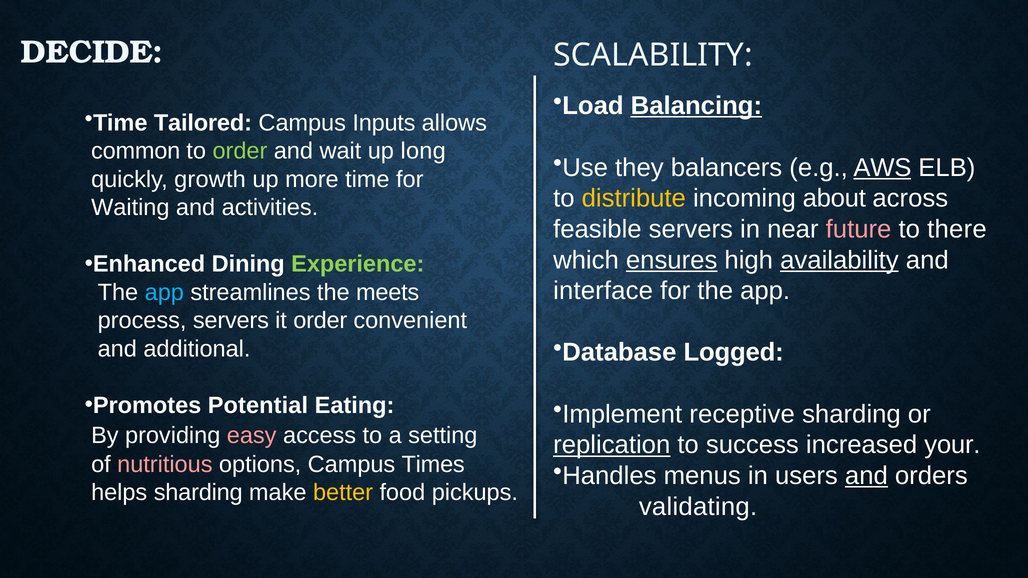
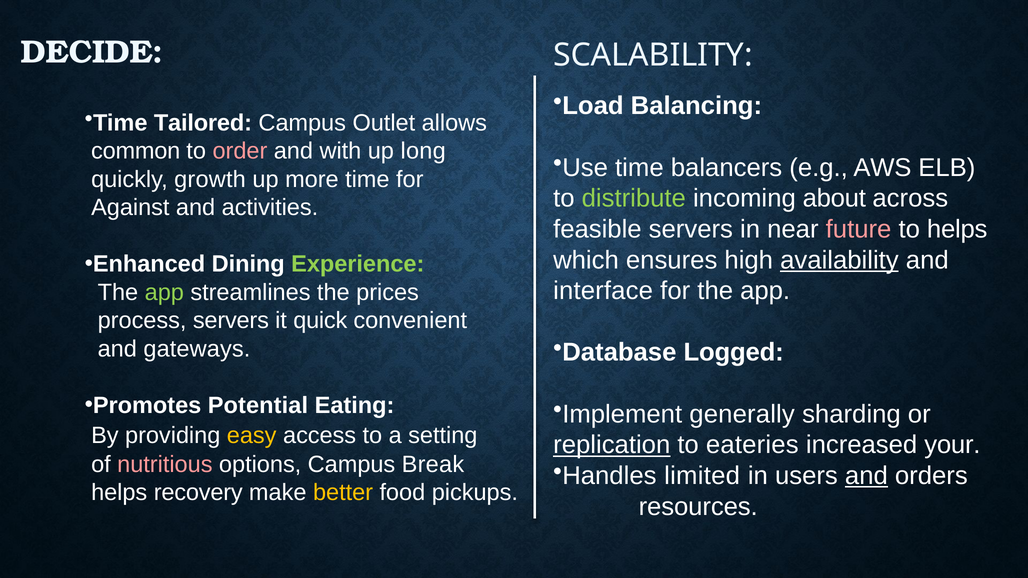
Balancing underline: present -> none (696, 106)
Inputs: Inputs -> Outlet (384, 123)
order colour: light green -> pink (240, 151)
wait: wait -> with (340, 151)
Use they: they -> time (639, 168)
AWS underline: present -> none (882, 168)
distribute colour: yellow -> light green (634, 198)
Waiting: Waiting -> Against (130, 208)
to there: there -> helps (957, 229)
ensures underline: present -> none (672, 260)
app colour: light blue -> light green (164, 292)
meets: meets -> prices (388, 292)
it order: order -> quick (320, 321)
additional: additional -> gateways (197, 349)
receptive: receptive -> generally (742, 414)
easy colour: pink -> yellow (252, 436)
success: success -> eateries (752, 445)
Times: Times -> Break (433, 465)
menus: menus -> limited (702, 476)
helps sharding: sharding -> recovery (198, 493)
validating: validating -> resources (698, 507)
